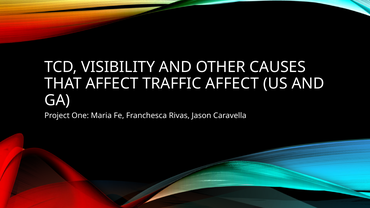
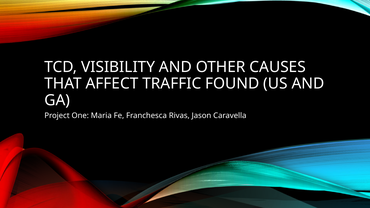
TRAFFIC AFFECT: AFFECT -> FOUND (232, 84)
